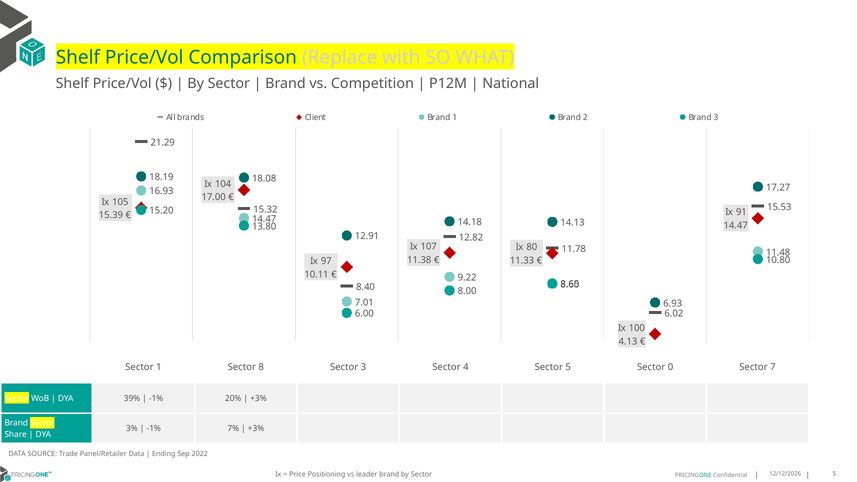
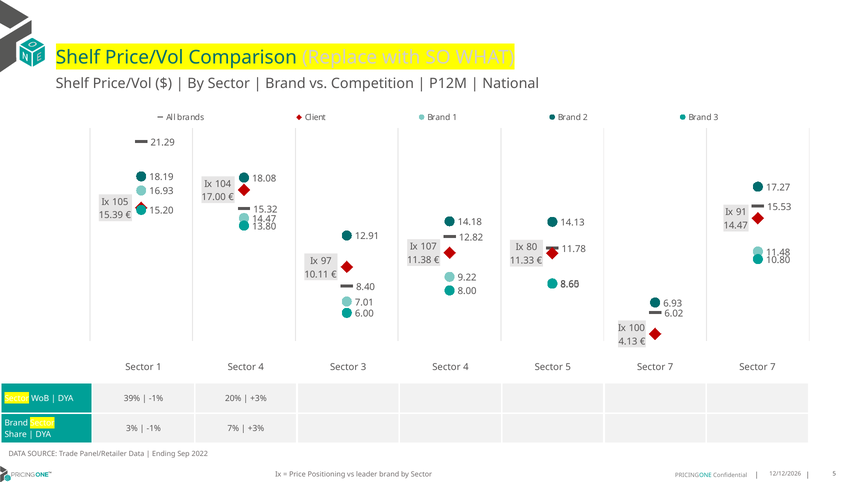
1 Sector 8: 8 -> 4 (261, 367)
5 Sector 0: 0 -> 7 (671, 367)
